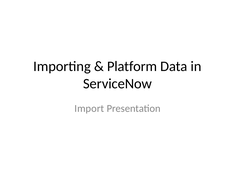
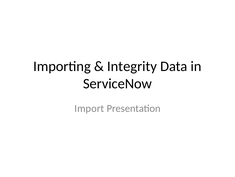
Platform: Platform -> Integrity (132, 66)
